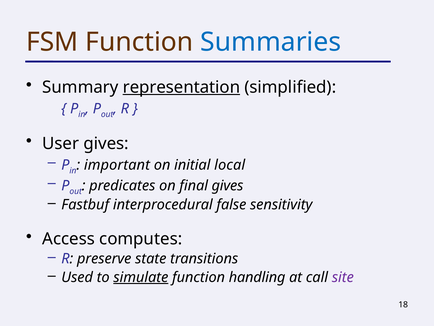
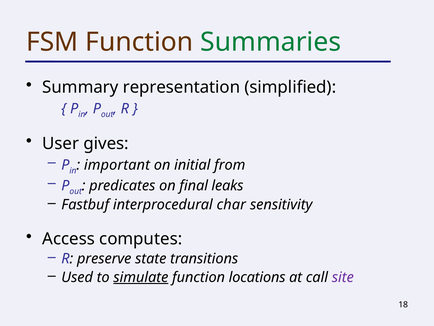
Summaries colour: blue -> green (271, 42)
representation underline: present -> none (181, 87)
local: local -> from (230, 165)
final gives: gives -> leaks (227, 185)
false: false -> char (231, 204)
handling: handling -> locations (257, 277)
